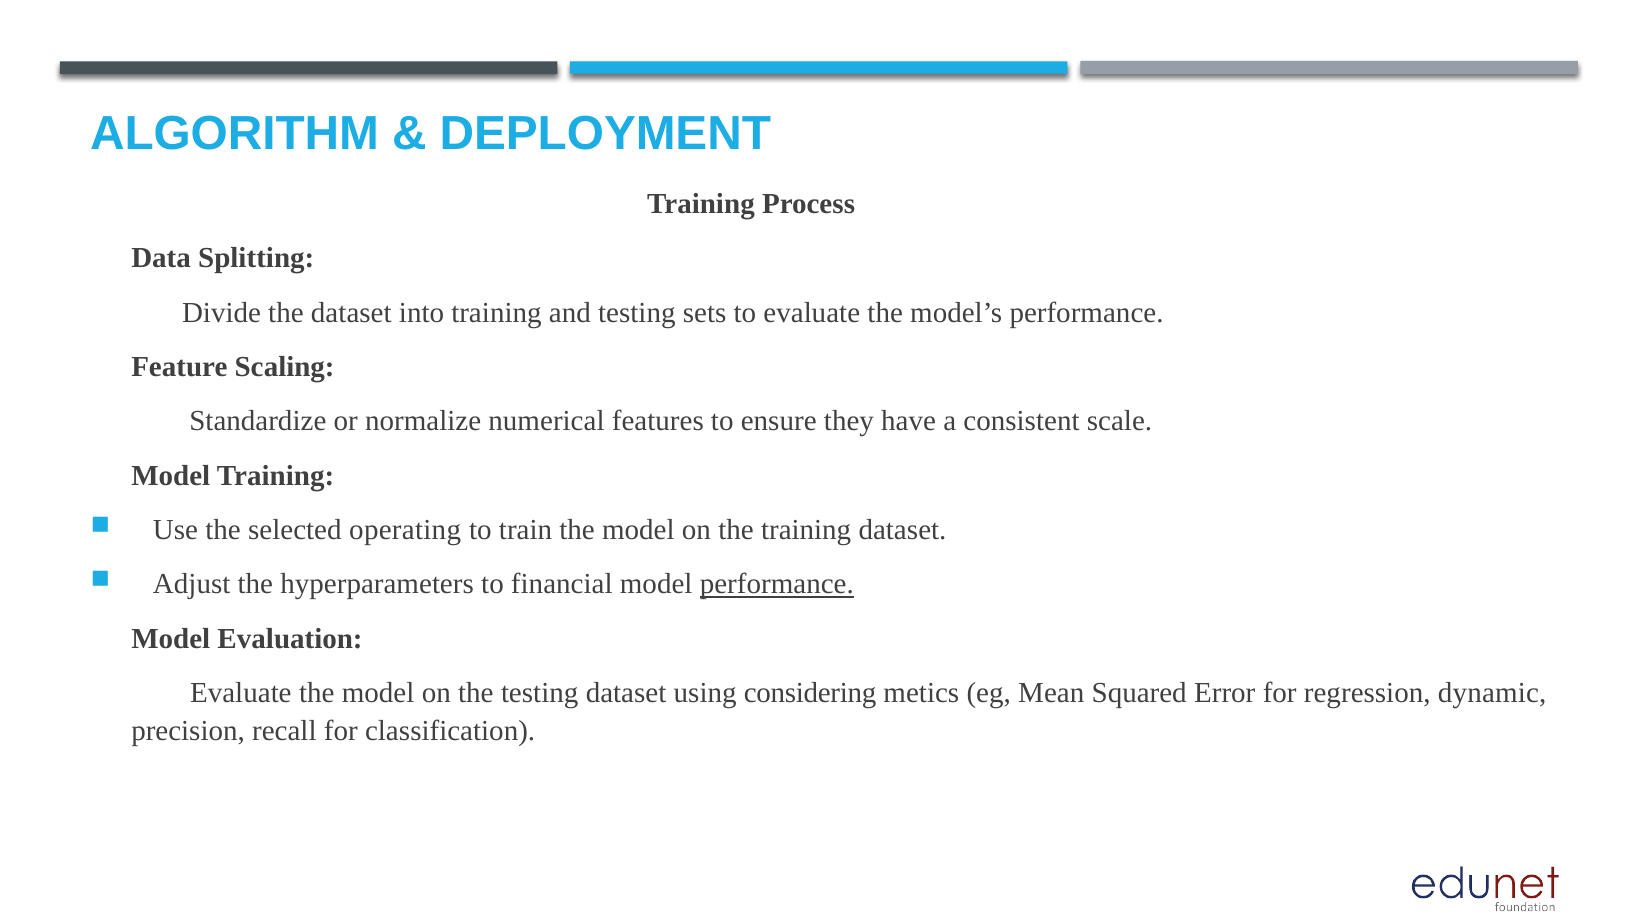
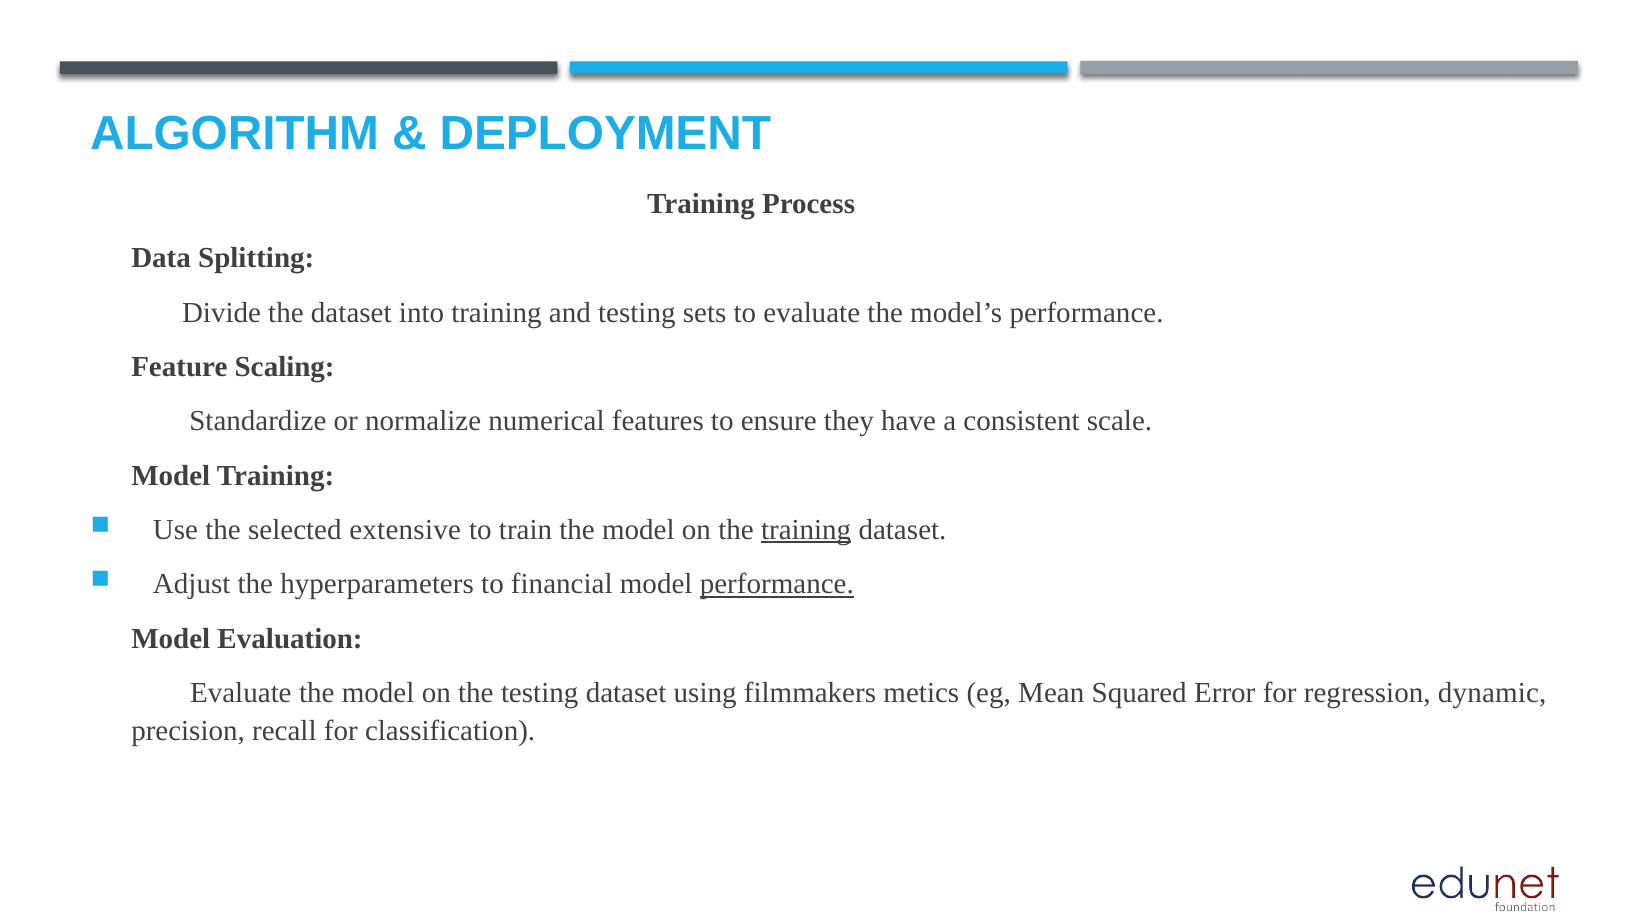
operating: operating -> extensive (405, 530)
training underline: none -> present (806, 530)
considering: considering -> filmmakers (810, 693)
